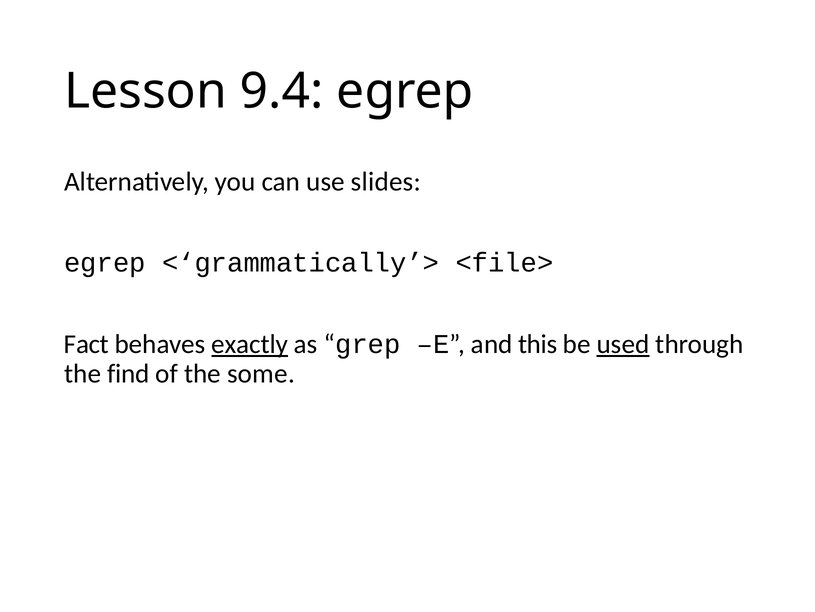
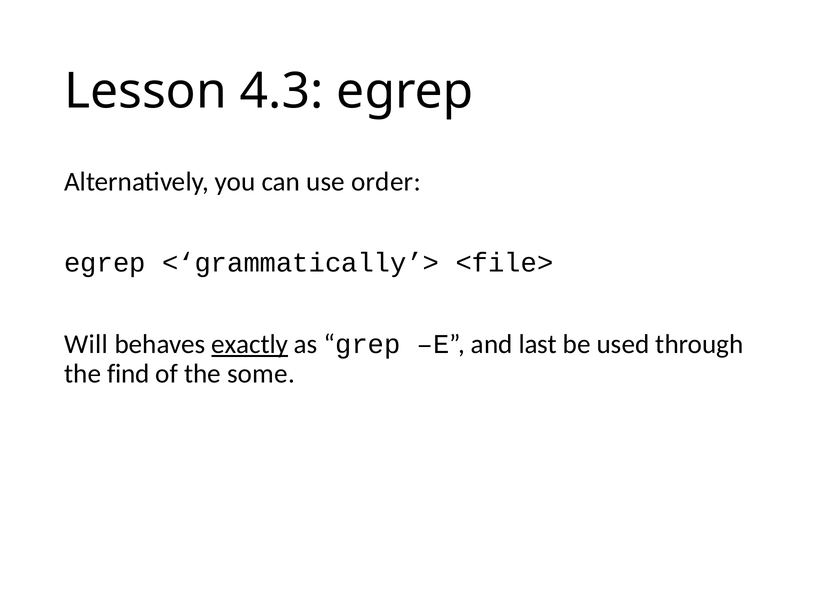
9.4: 9.4 -> 4.3 (282, 91)
slides: slides -> order (386, 181)
Fact: Fact -> Will (86, 344)
this: this -> last (538, 344)
used underline: present -> none (623, 344)
